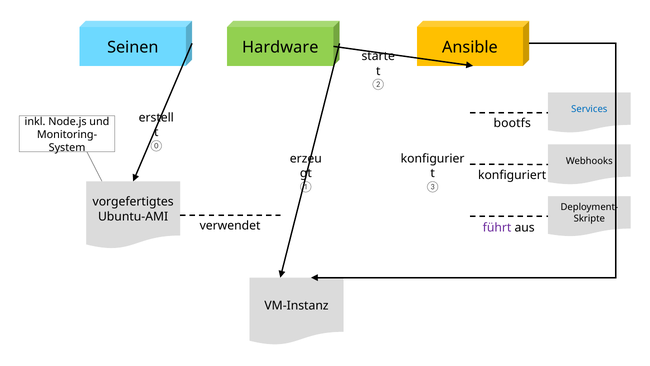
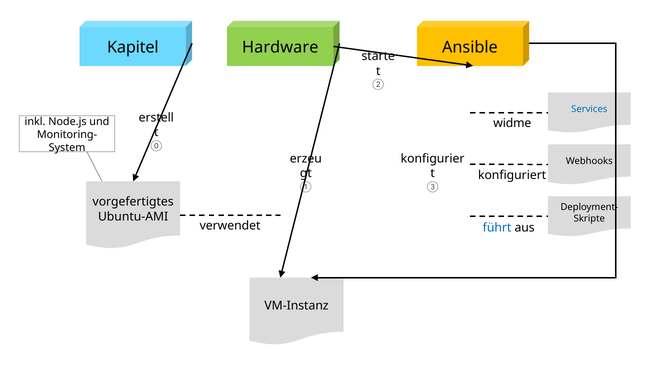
Seinen: Seinen -> Kapitel (133, 48)
bootfs: bootfs -> widme (512, 123)
führt colour: purple -> blue (497, 227)
